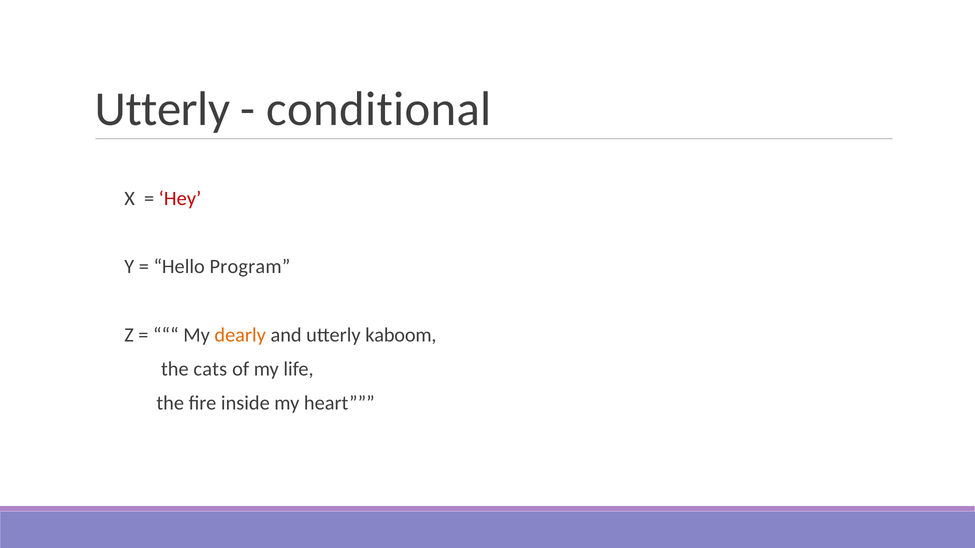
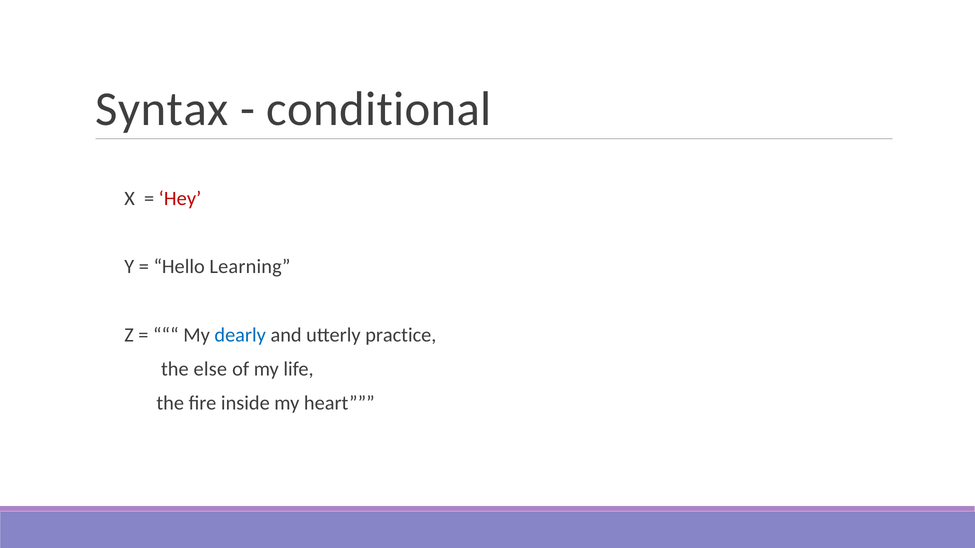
Utterly: Utterly -> Syntax (162, 109)
Program: Program -> Learning (250, 267)
dearly colour: orange -> blue (240, 335)
kaboom: kaboom -> practice (401, 335)
cats: cats -> else (210, 369)
